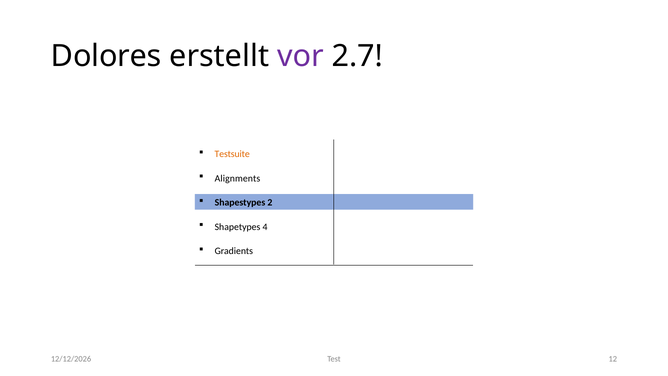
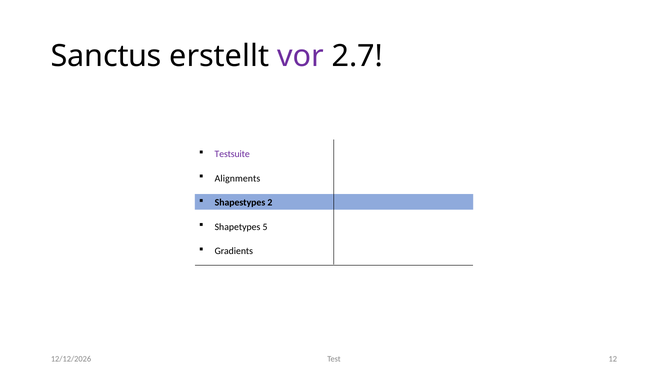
Dolores: Dolores -> Sanctus (106, 56)
Testsuite colour: orange -> purple (232, 154)
4: 4 -> 5 (265, 227)
